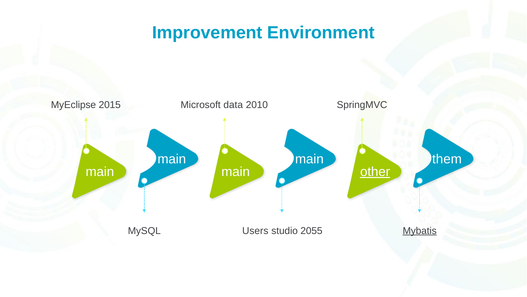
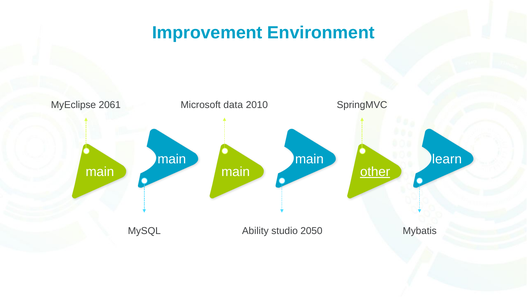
2015: 2015 -> 2061 (110, 105)
them: them -> learn (447, 159)
Users: Users -> Ability (255, 230)
2055: 2055 -> 2050 (311, 230)
Mybatis underline: present -> none (420, 230)
